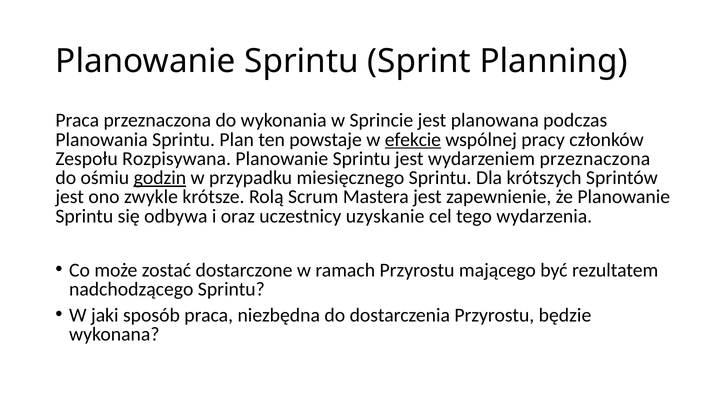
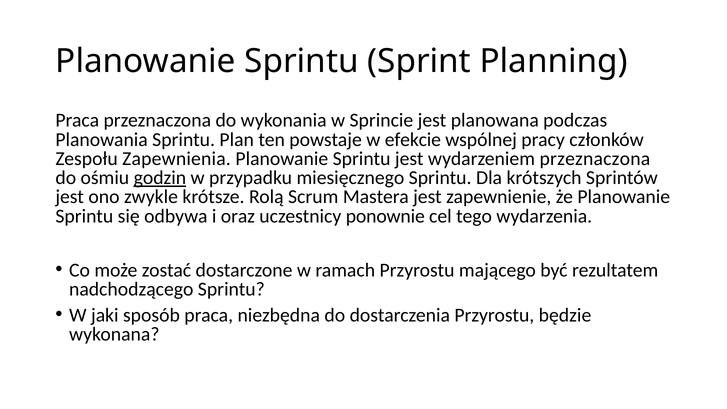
efekcie underline: present -> none (413, 140)
Rozpisywana: Rozpisywana -> Zapewnienia (177, 159)
uzyskanie: uzyskanie -> ponownie (385, 216)
